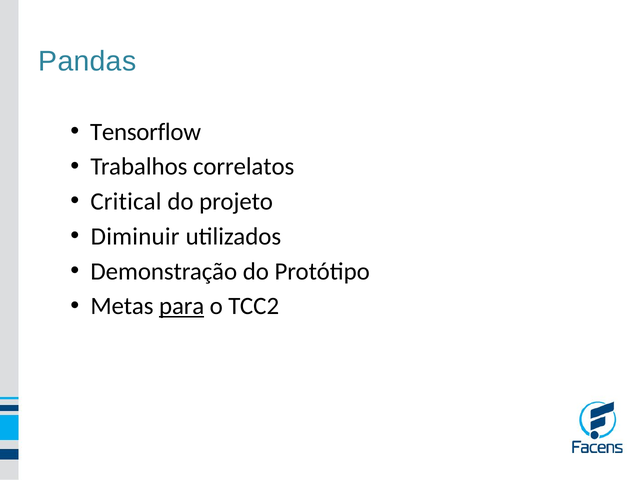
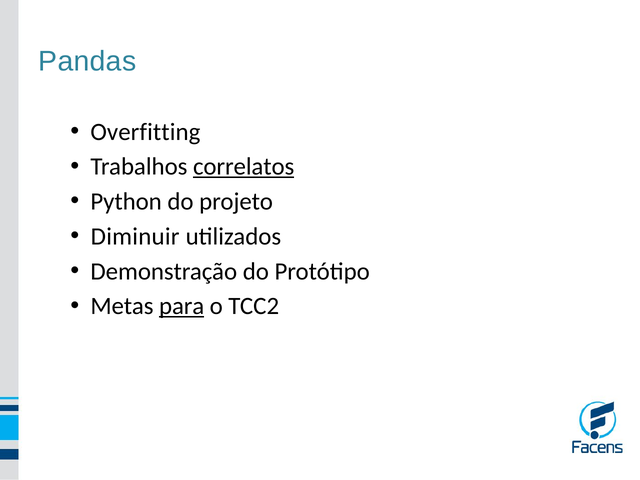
Tensorflow: Tensorflow -> Overfitting (145, 132)
correlatos underline: none -> present (244, 167)
Critical: Critical -> Python (126, 202)
